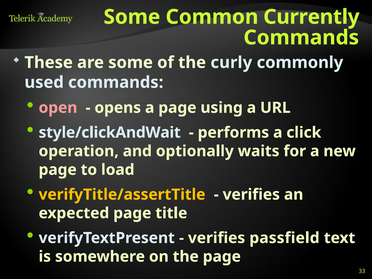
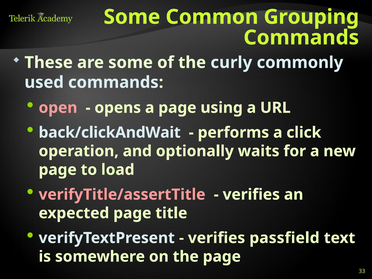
Currently: Currently -> Grouping (311, 17)
style/clickAndWait: style/clickAndWait -> back/clickAndWait (110, 133)
verifyTitle/assertTitle colour: yellow -> pink (122, 195)
